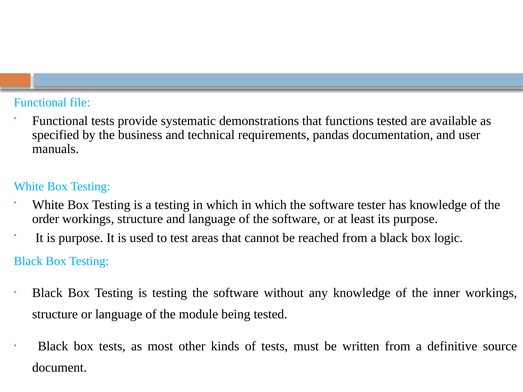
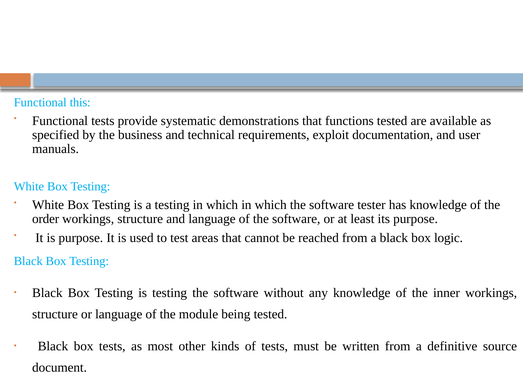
file: file -> this (80, 102)
pandas: pandas -> exploit (331, 135)
